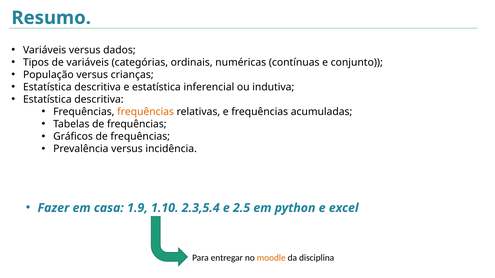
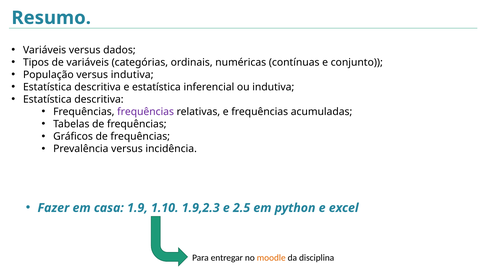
versus crianças: crianças -> indutiva (132, 75)
frequências colour: orange -> purple (146, 112)
2.3,5.4: 2.3,5.4 -> 1.9,2.3 (201, 208)
